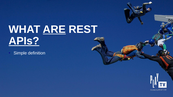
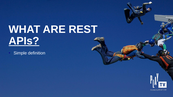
ARE underline: present -> none (54, 29)
